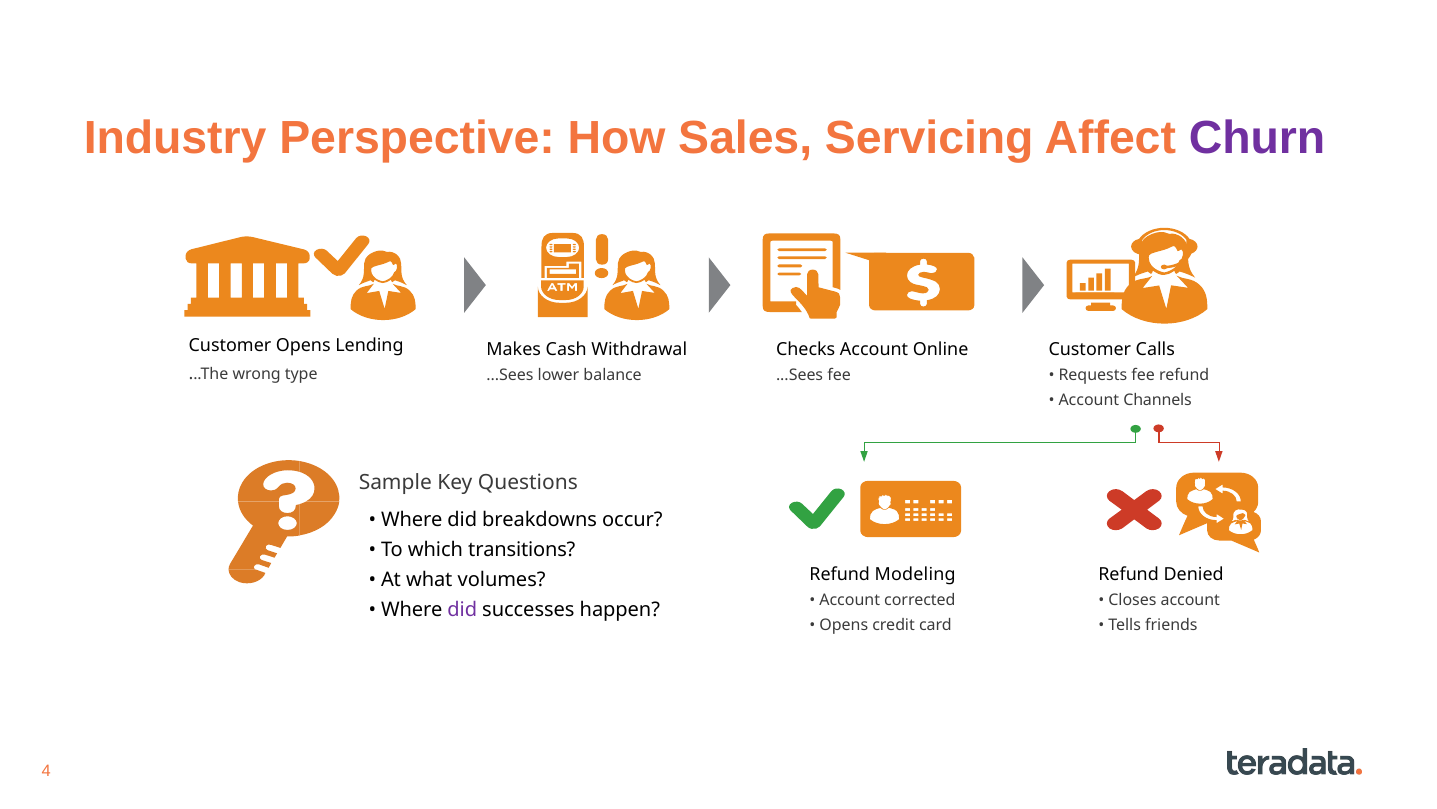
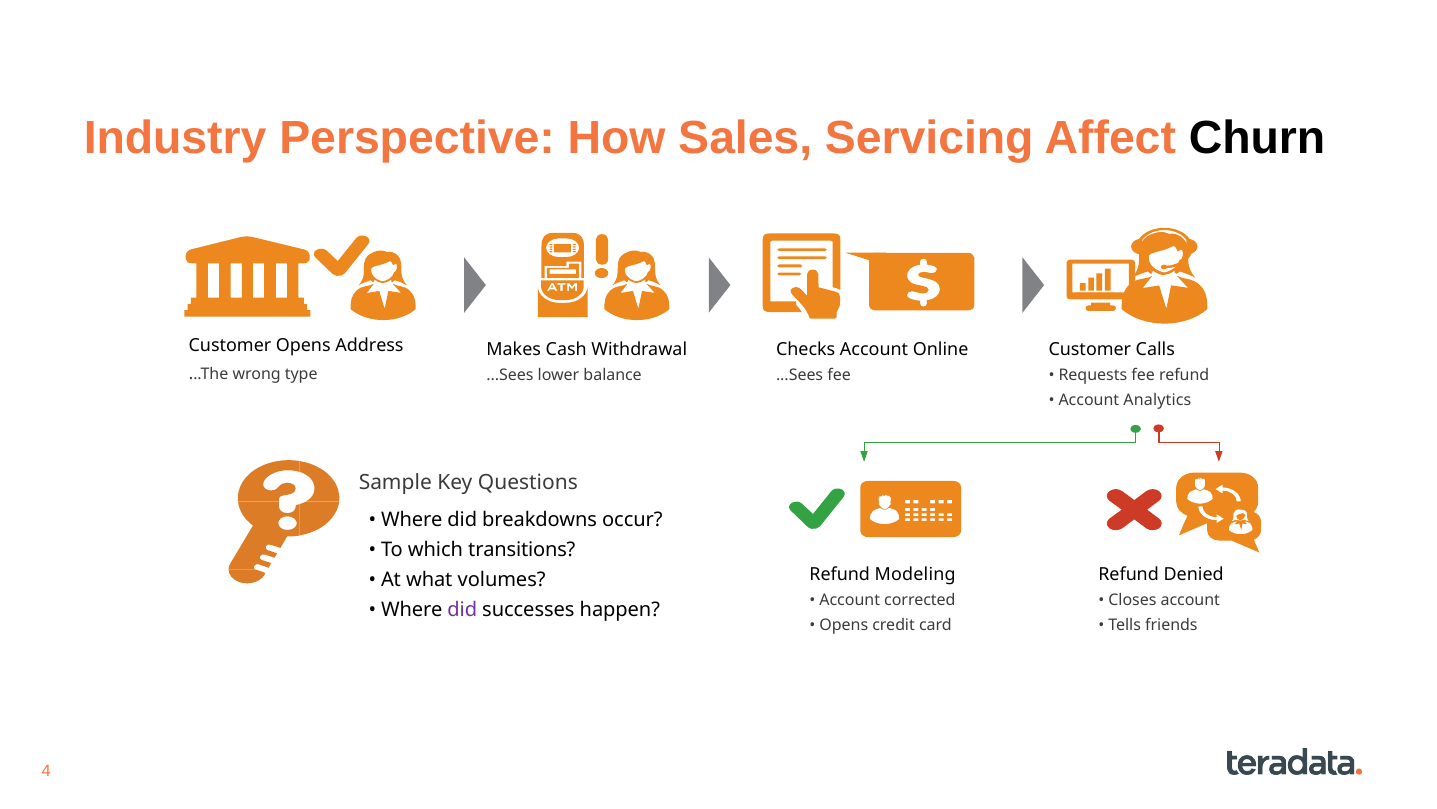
Churn colour: purple -> black (1257, 138)
Lending: Lending -> Address (369, 345)
Channels: Channels -> Analytics (1157, 400)
